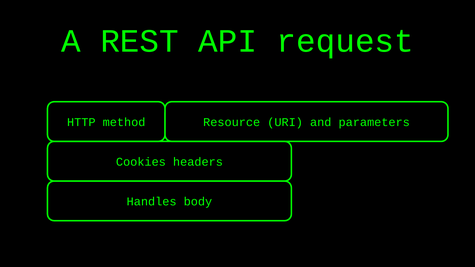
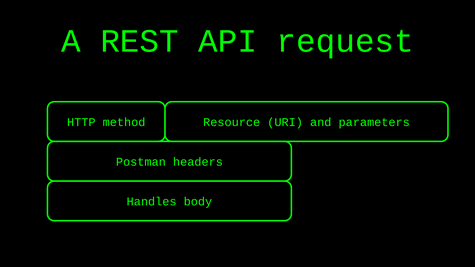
Cookies: Cookies -> Postman (141, 162)
